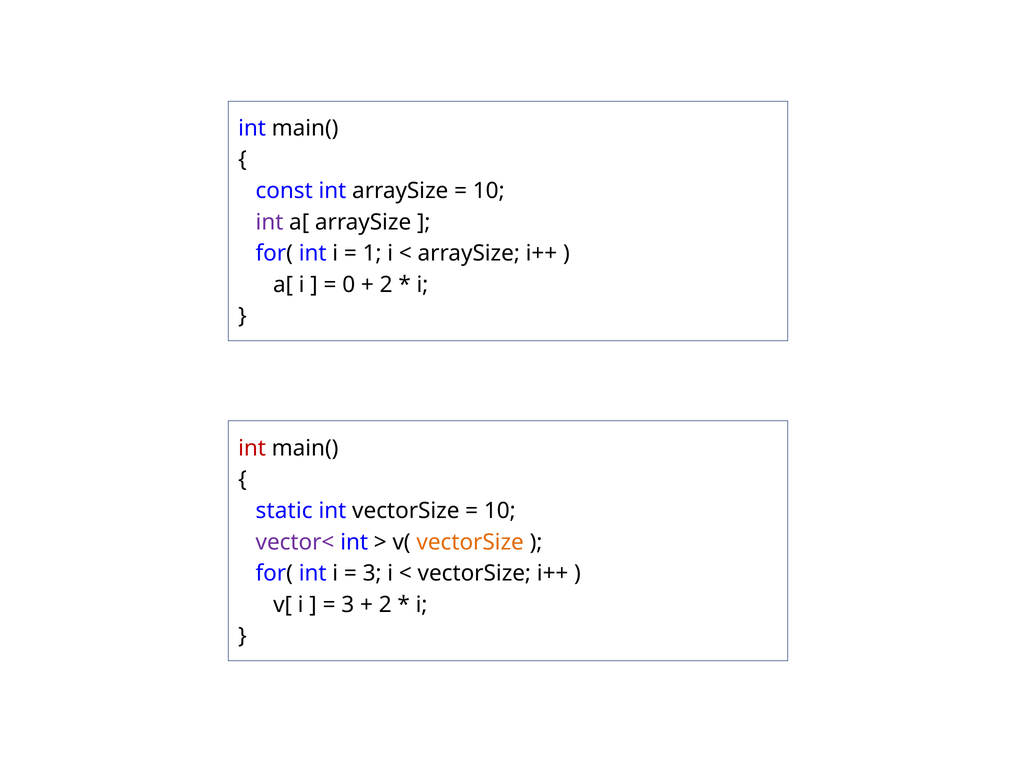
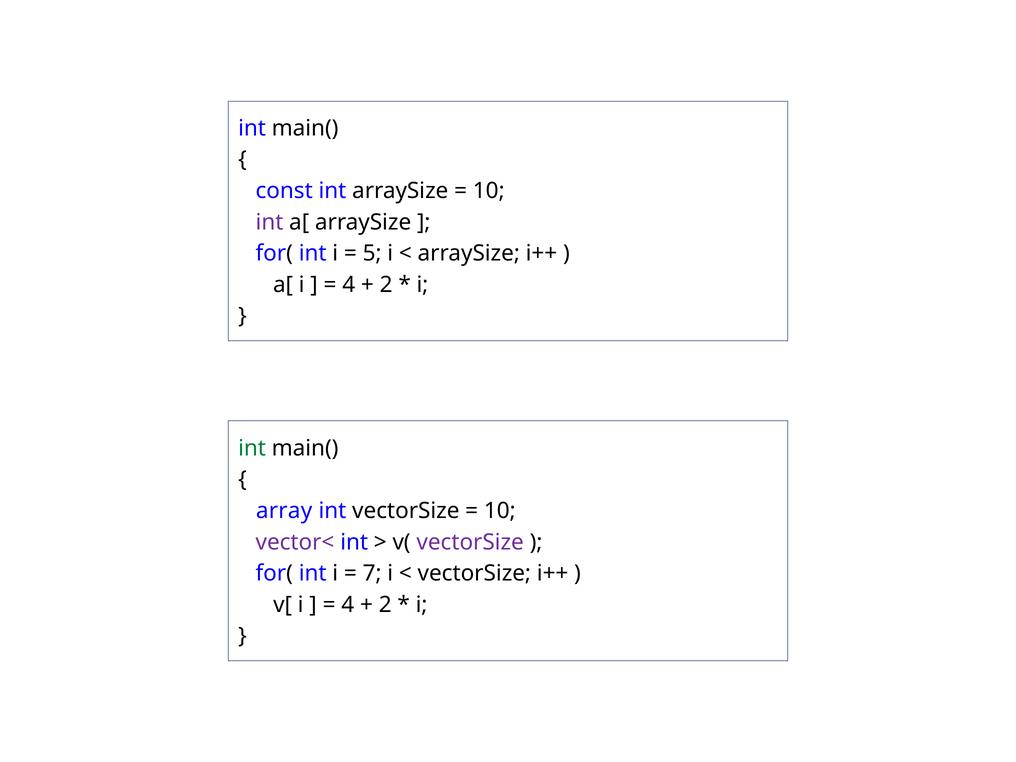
1: 1 -> 5 (372, 253)
0: 0 -> 4 (349, 285)
int colour: red -> green (252, 448)
static: static -> array (284, 511)
vectorSize colour: orange -> purple (470, 542)
3: 3 -> 7 (372, 573)
3: 3 -> 4 (348, 605)
